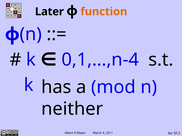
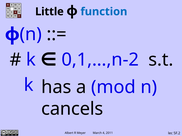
Later: Later -> Little (49, 12)
function colour: orange -> blue (104, 12)
0,1,…,n-4: 0,1,…,n-4 -> 0,1,…,n-2 (100, 60)
neither: neither -> cancels (72, 109)
